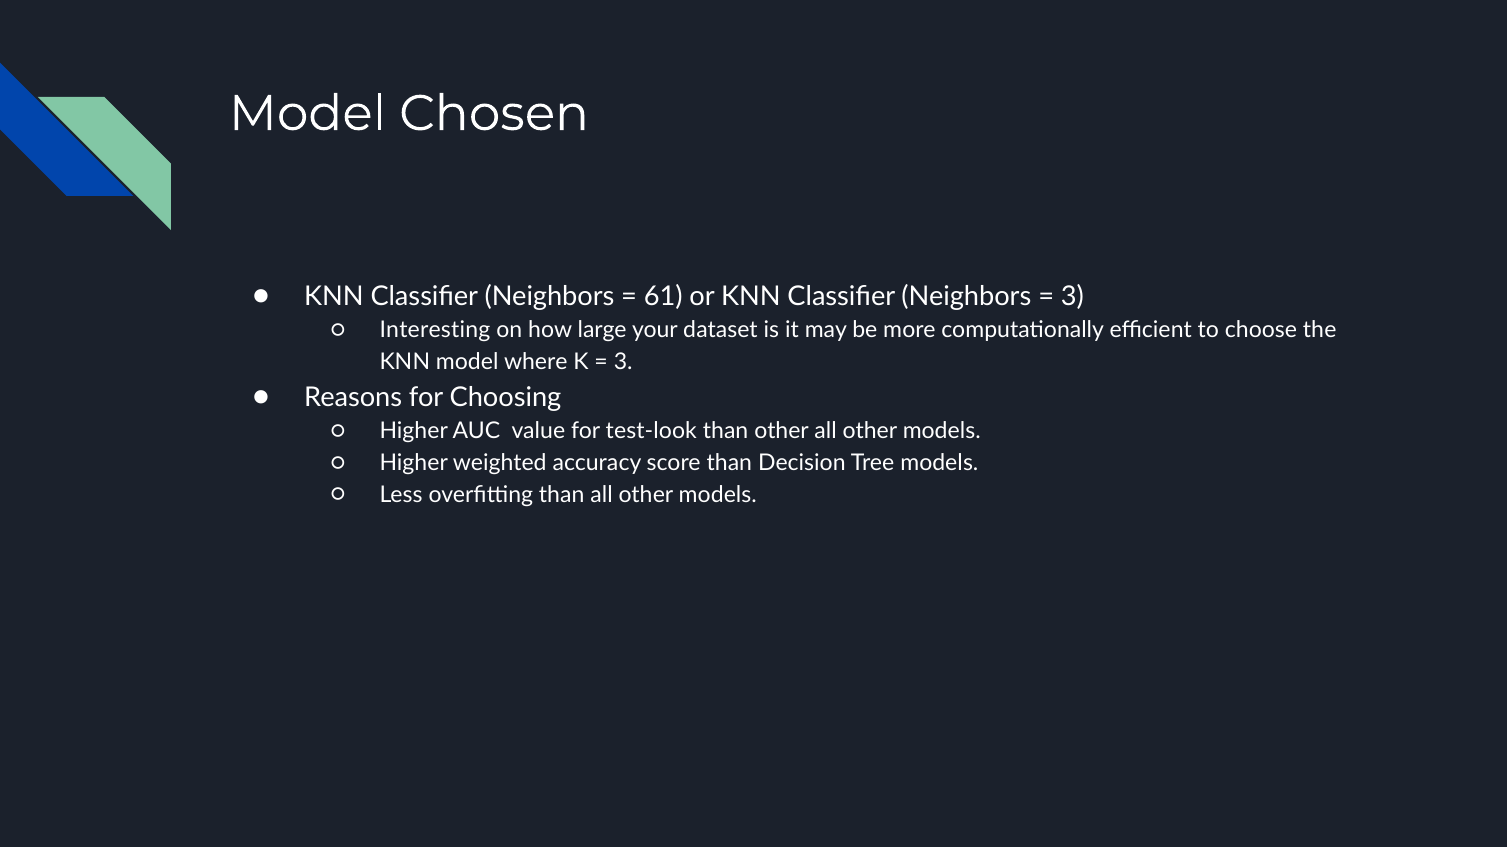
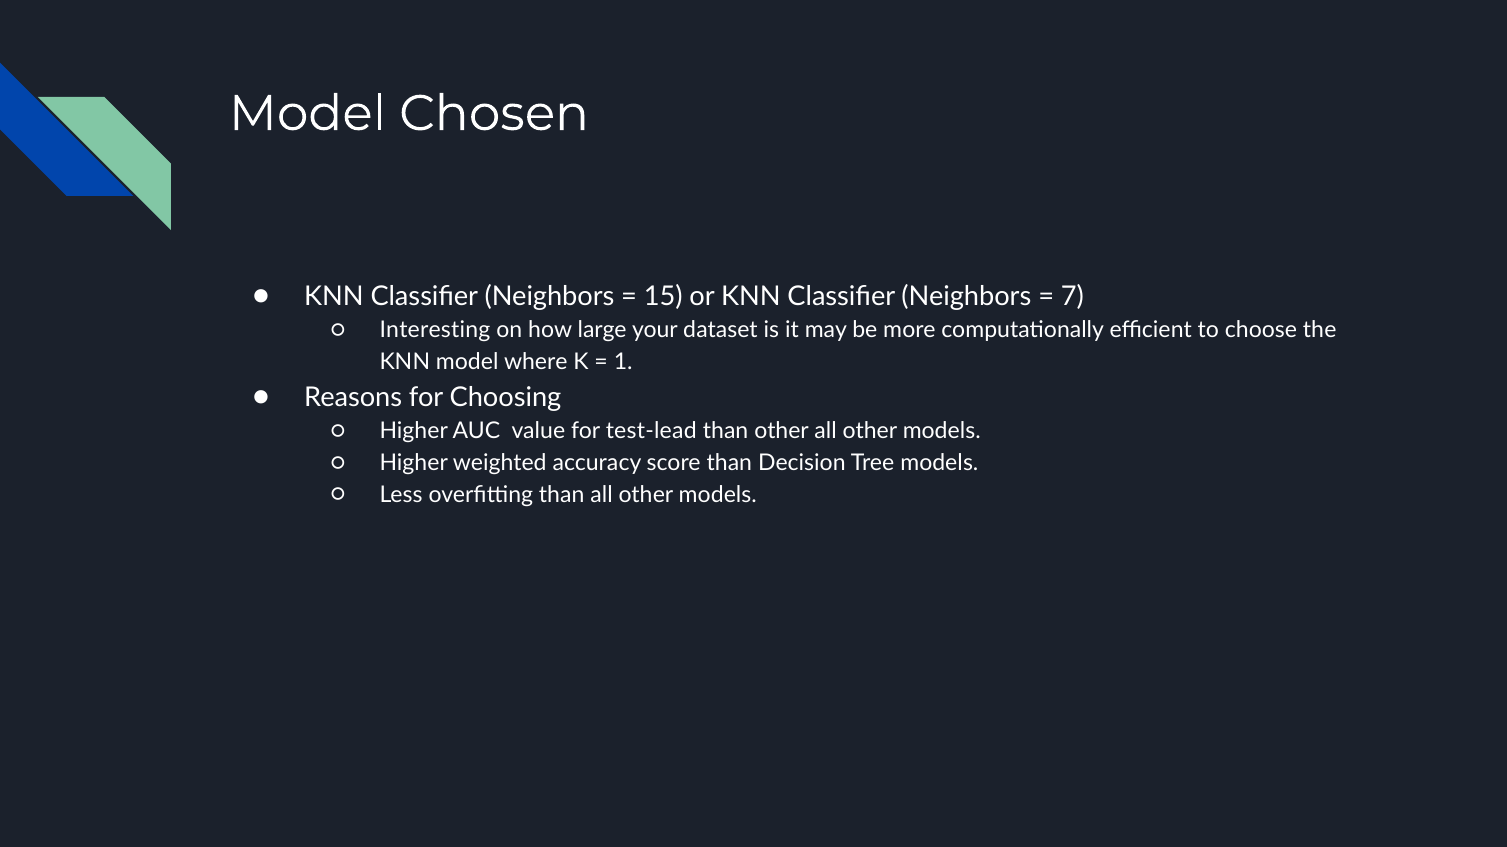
61: 61 -> 15 (663, 297)
3: 3 -> 7 (1072, 297)
3: 3 -> 1 (623, 362)
test-look: test-look -> test-lead (651, 432)
